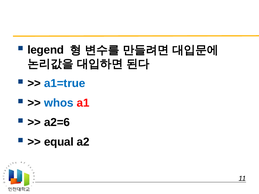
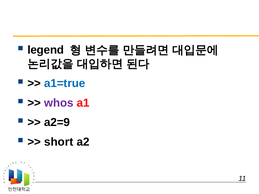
whos colour: blue -> purple (59, 103)
a2=6: a2=6 -> a2=9 (57, 123)
equal: equal -> short (59, 142)
